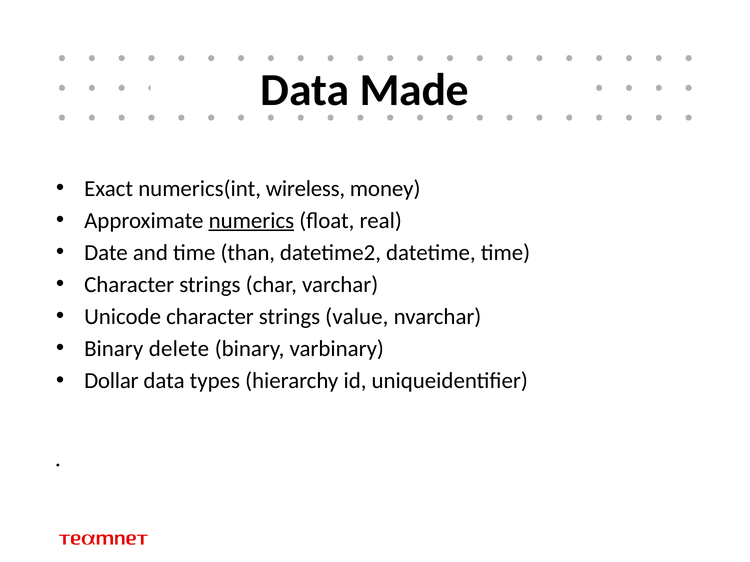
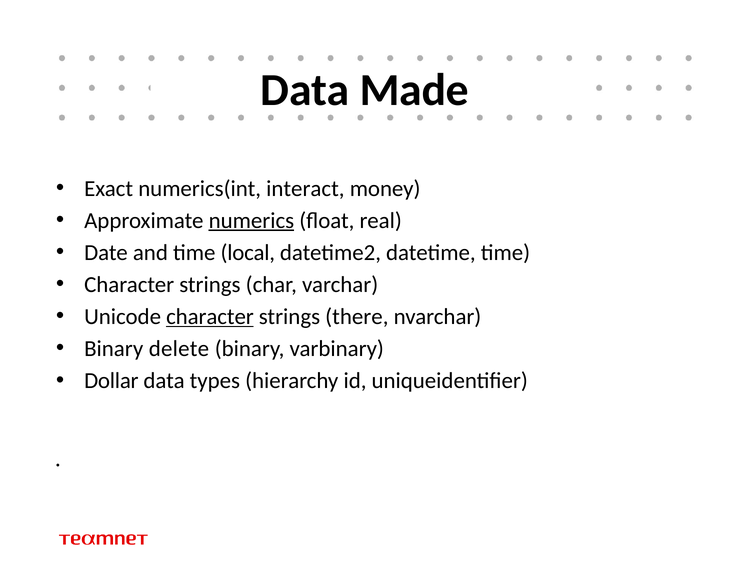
wireless: wireless -> interact (305, 189)
than: than -> local (248, 253)
character underline: none -> present (210, 317)
value: value -> there (357, 317)
